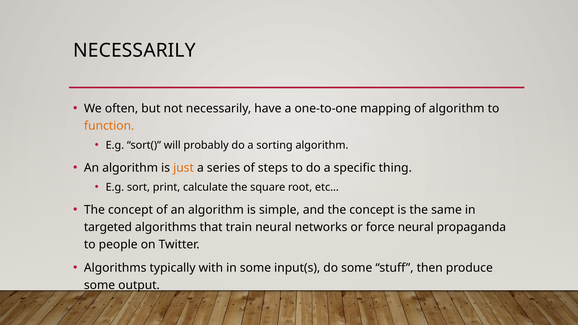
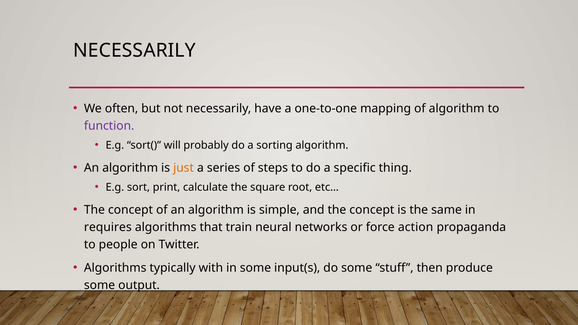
function colour: orange -> purple (109, 126)
targeted: targeted -> requires (108, 227)
force neural: neural -> action (416, 227)
